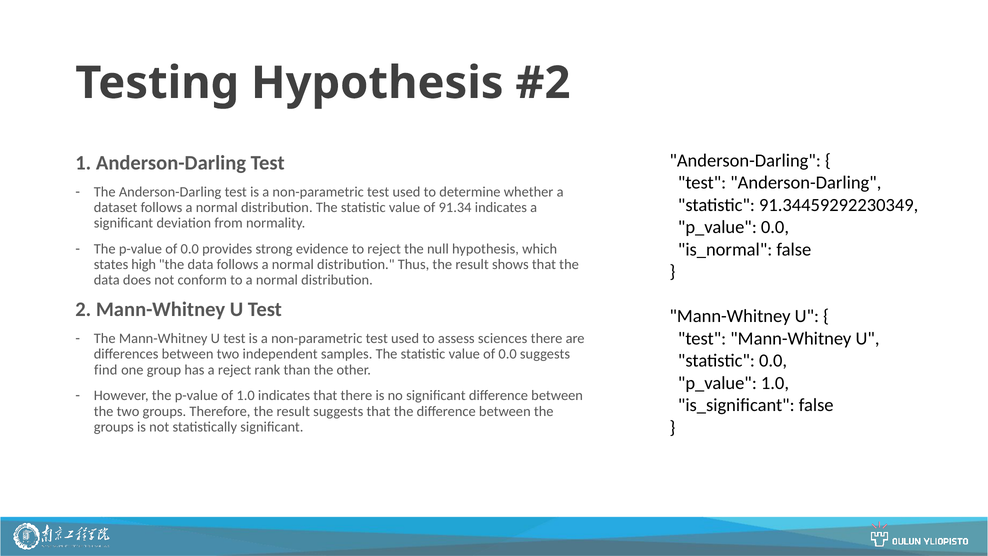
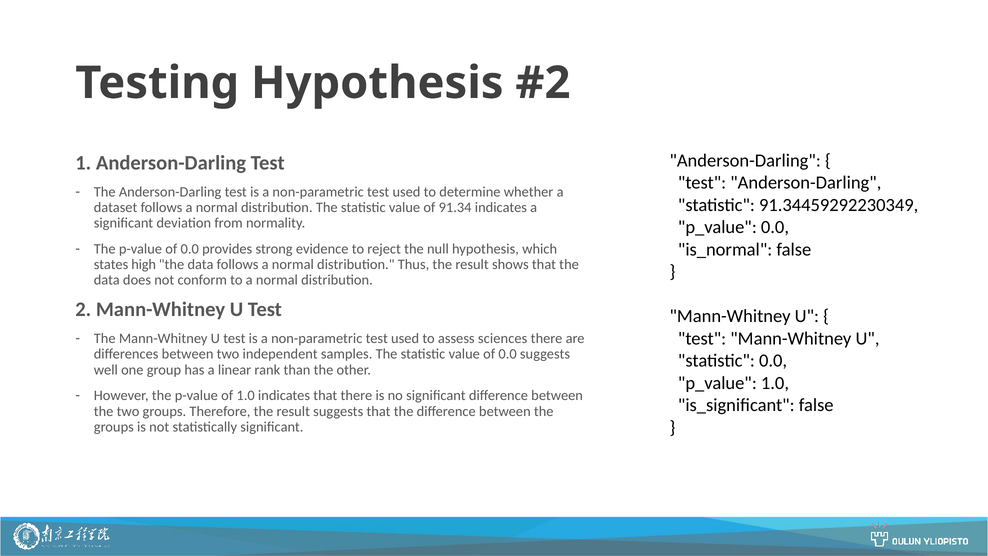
find: find -> well (106, 370)
a reject: reject -> linear (235, 370)
